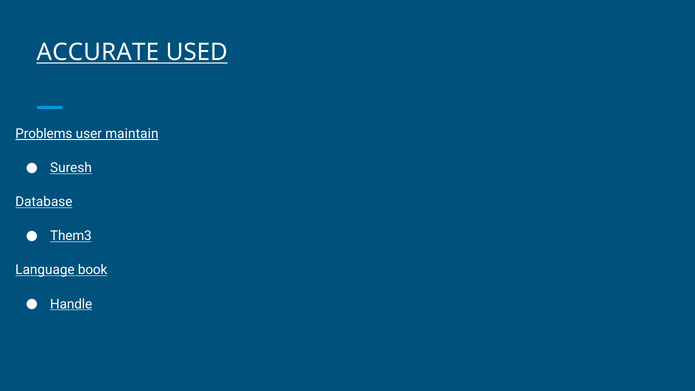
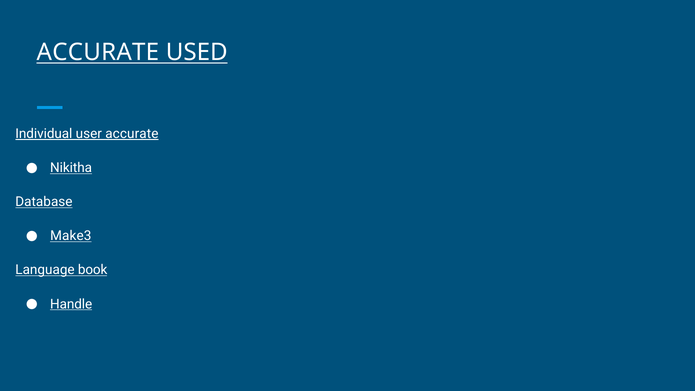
Problems: Problems -> Individual (44, 134)
user maintain: maintain -> accurate (132, 134)
Suresh: Suresh -> Nikitha (71, 168)
Them3: Them3 -> Make3 (71, 236)
